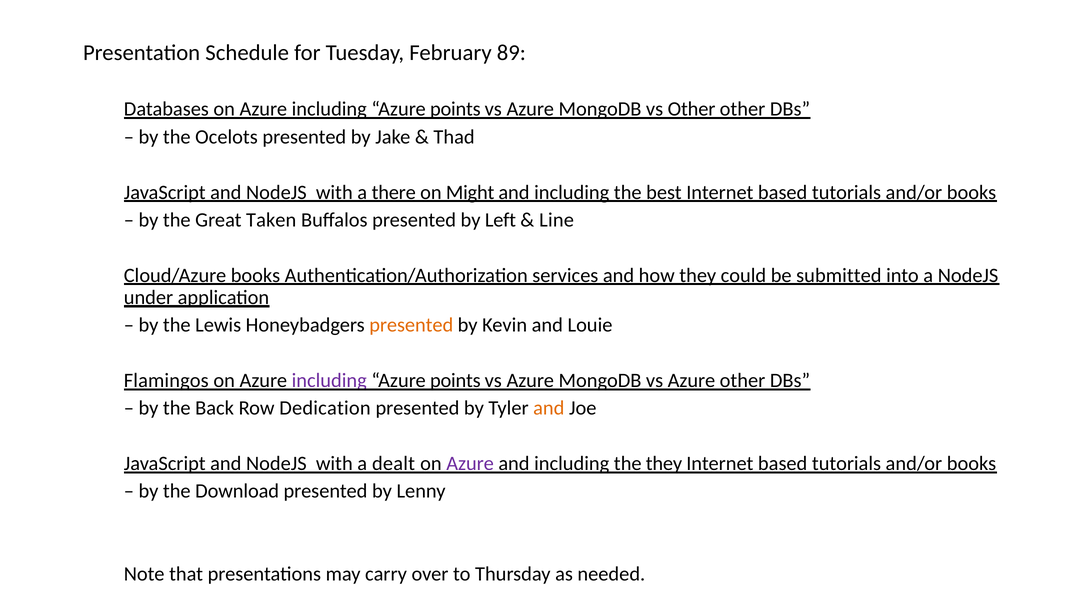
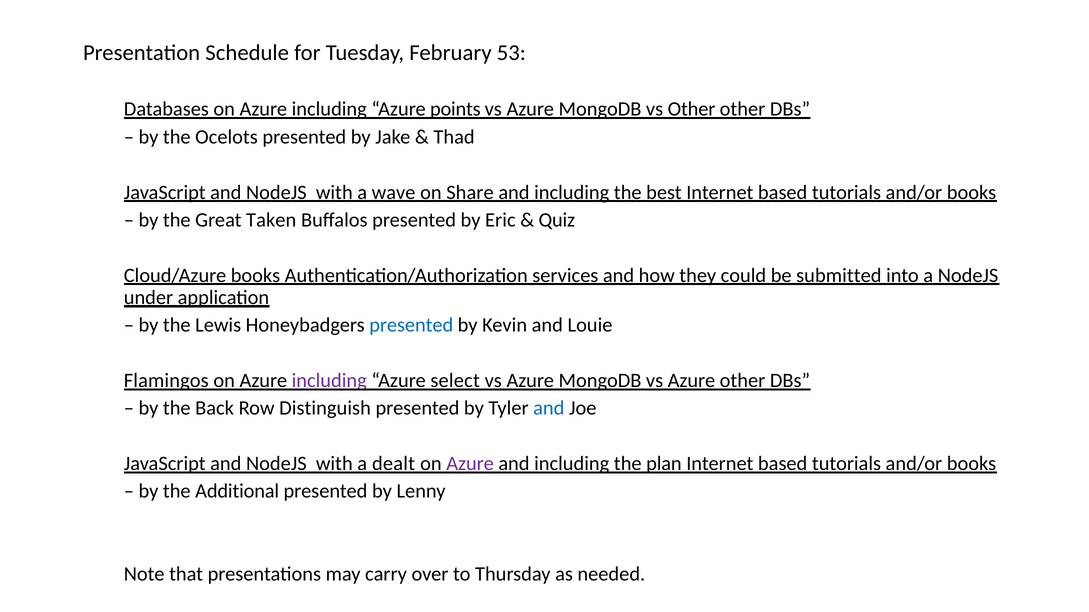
89: 89 -> 53 (511, 53)
there: there -> wave (394, 192)
Might: Might -> Share (470, 192)
Left: Left -> Eric (500, 220)
Line: Line -> Quiz (557, 220)
presented colour: orange -> blue (411, 325)
points: points -> select (455, 381)
Dedication: Dedication -> Distinguish (325, 408)
and colour: orange -> blue (549, 408)
the they: they -> plan (664, 464)
Download: Download -> Additional (237, 492)
